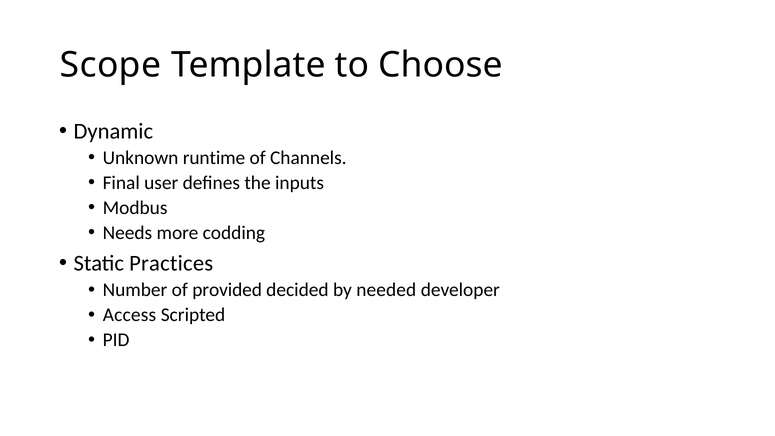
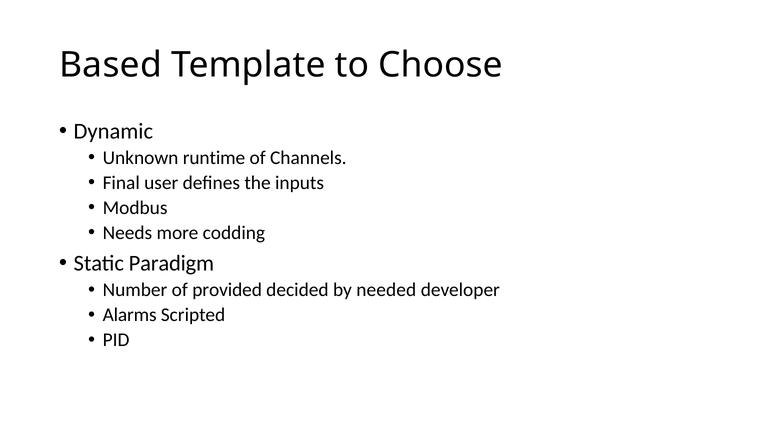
Scope: Scope -> Based (111, 65)
Practices: Practices -> Paradigm (171, 263)
Access: Access -> Alarms (130, 315)
